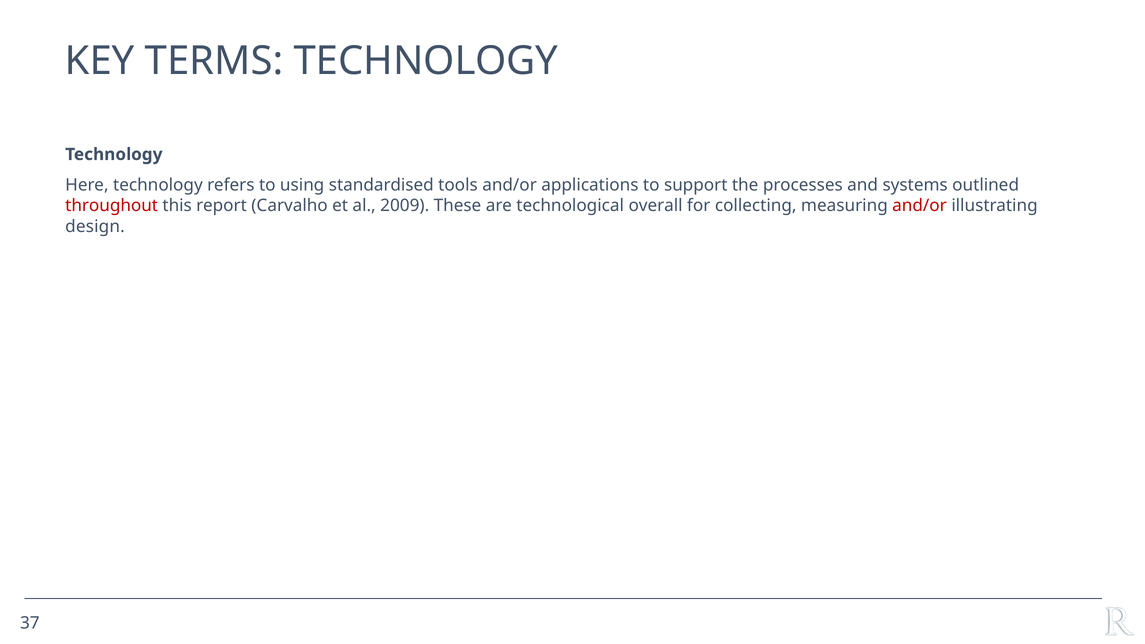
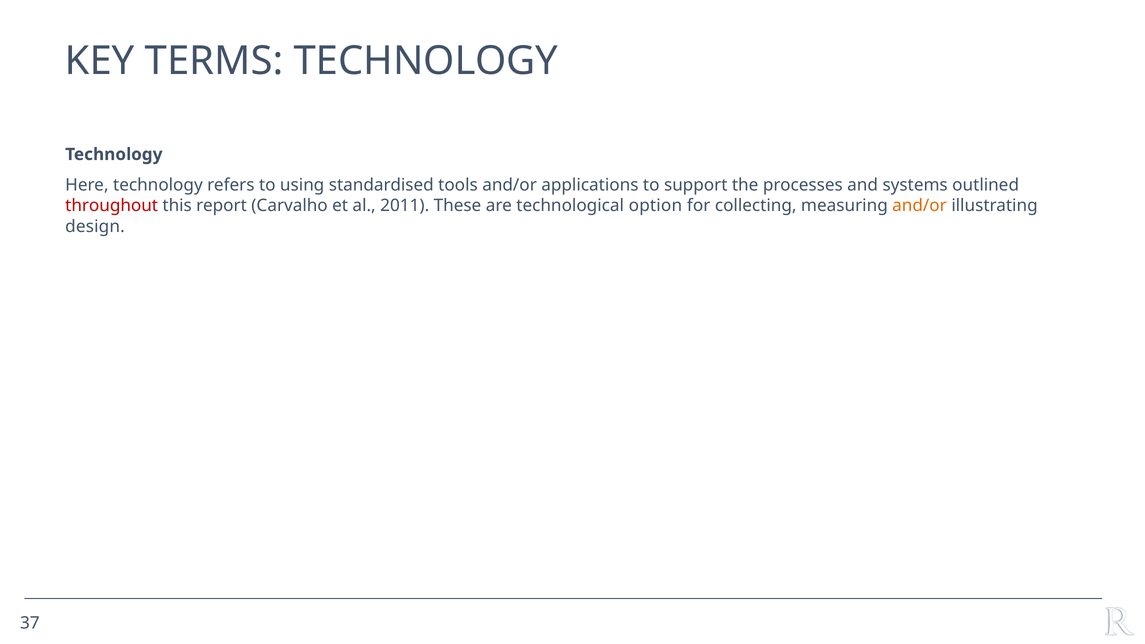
2009: 2009 -> 2011 (405, 206)
overall: overall -> option (655, 206)
and/or colour: red -> orange (920, 206)
